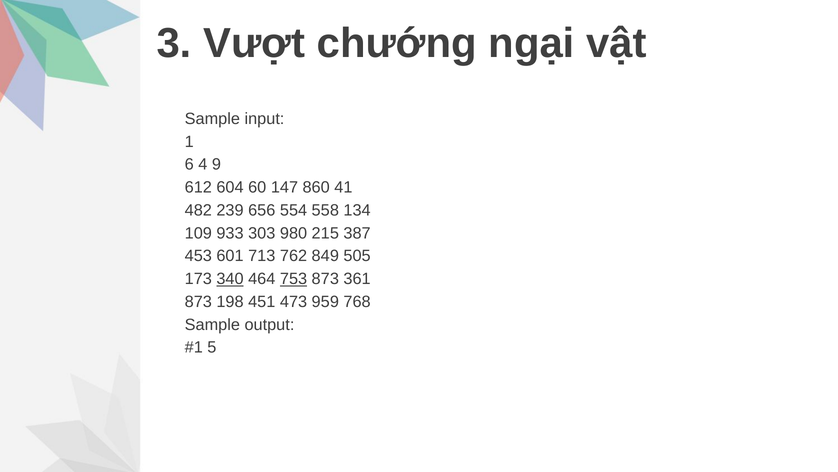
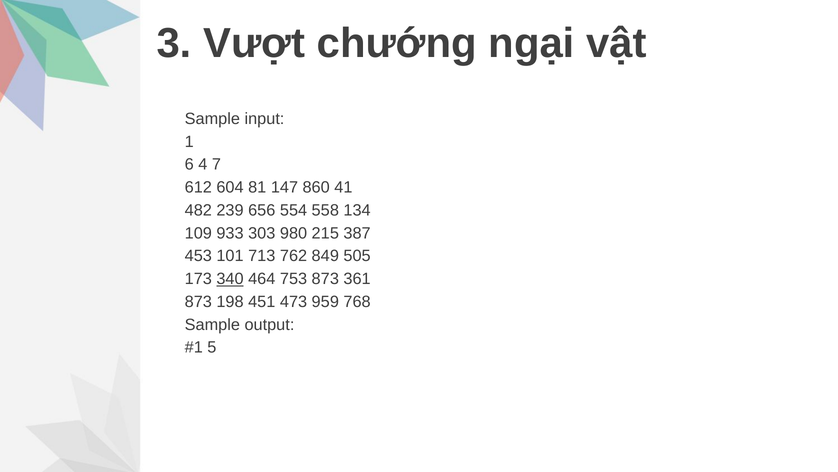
9: 9 -> 7 (216, 164)
60: 60 -> 81 (257, 187)
601: 601 -> 101 (230, 256)
753 underline: present -> none (294, 279)
